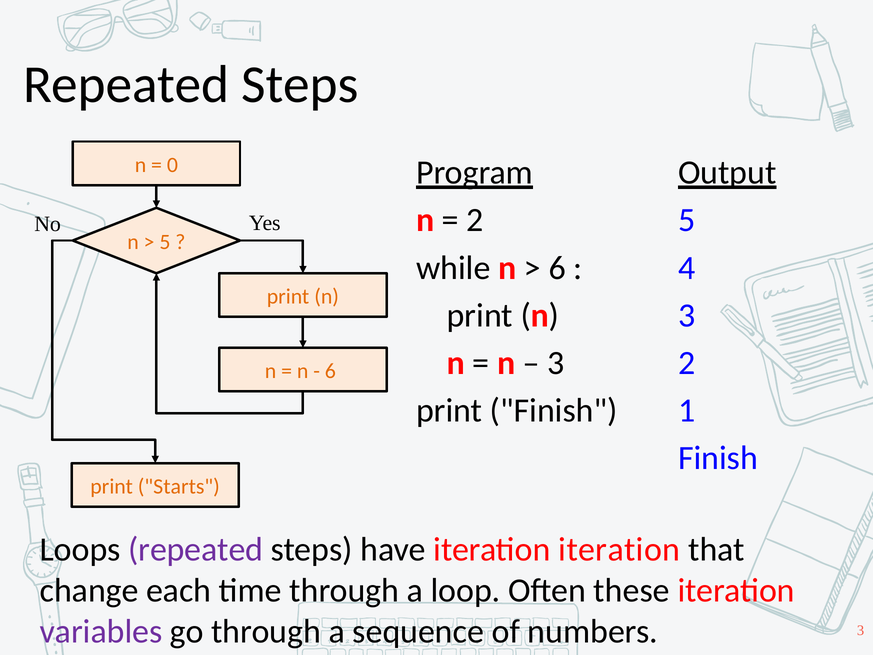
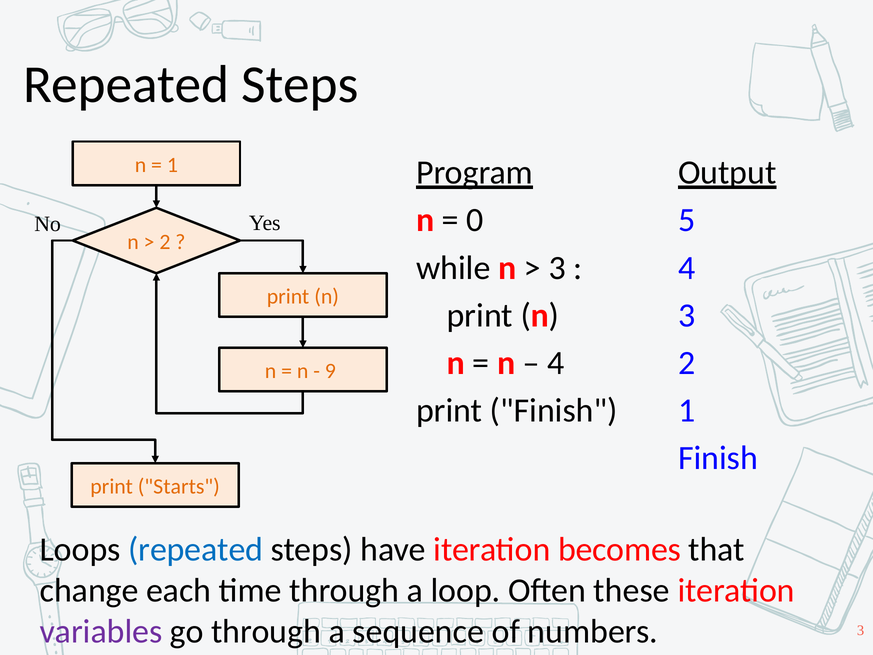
0: 0 -> 1 (172, 165)
2: 2 -> 0 (475, 220)
5: 5 -> 2 (165, 242)
6: 6 -> 3 (557, 268)
3: 3 -> 4 (556, 363)
6: 6 -> 9 (330, 371)
repeated colour: purple -> blue (196, 550)
iteration iteration: iteration -> becomes (620, 550)
